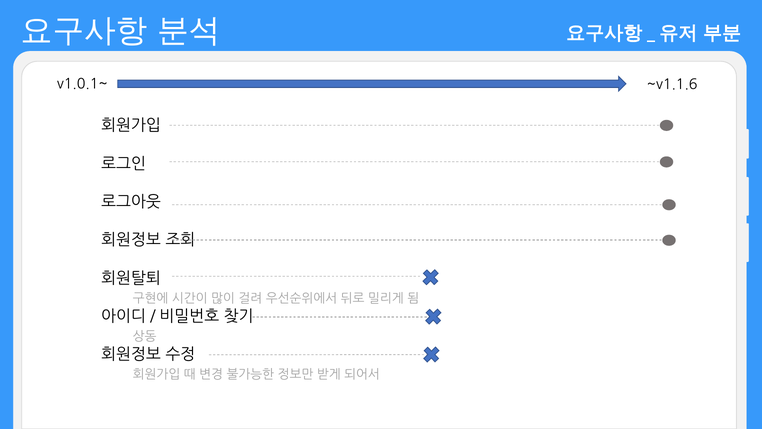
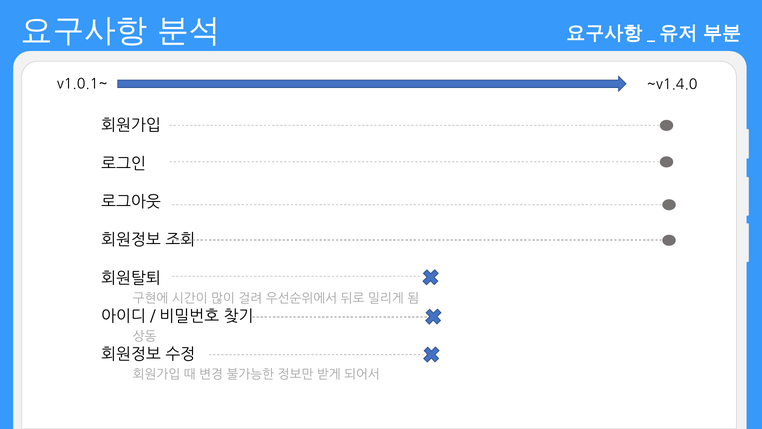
~v1.1.6: ~v1.1.6 -> ~v1.4.0 (672, 85)
